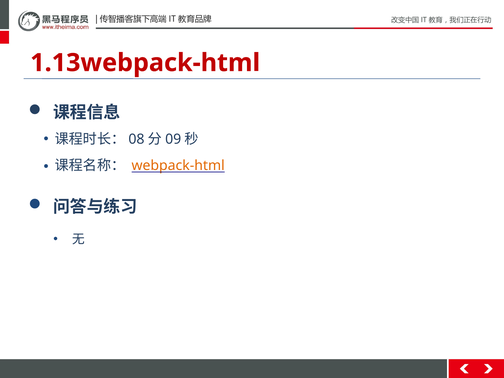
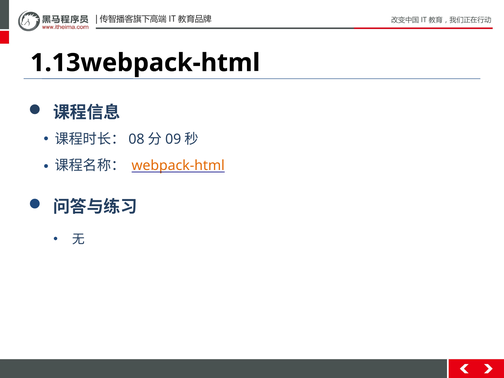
1.13webpack-html colour: red -> black (145, 63)
